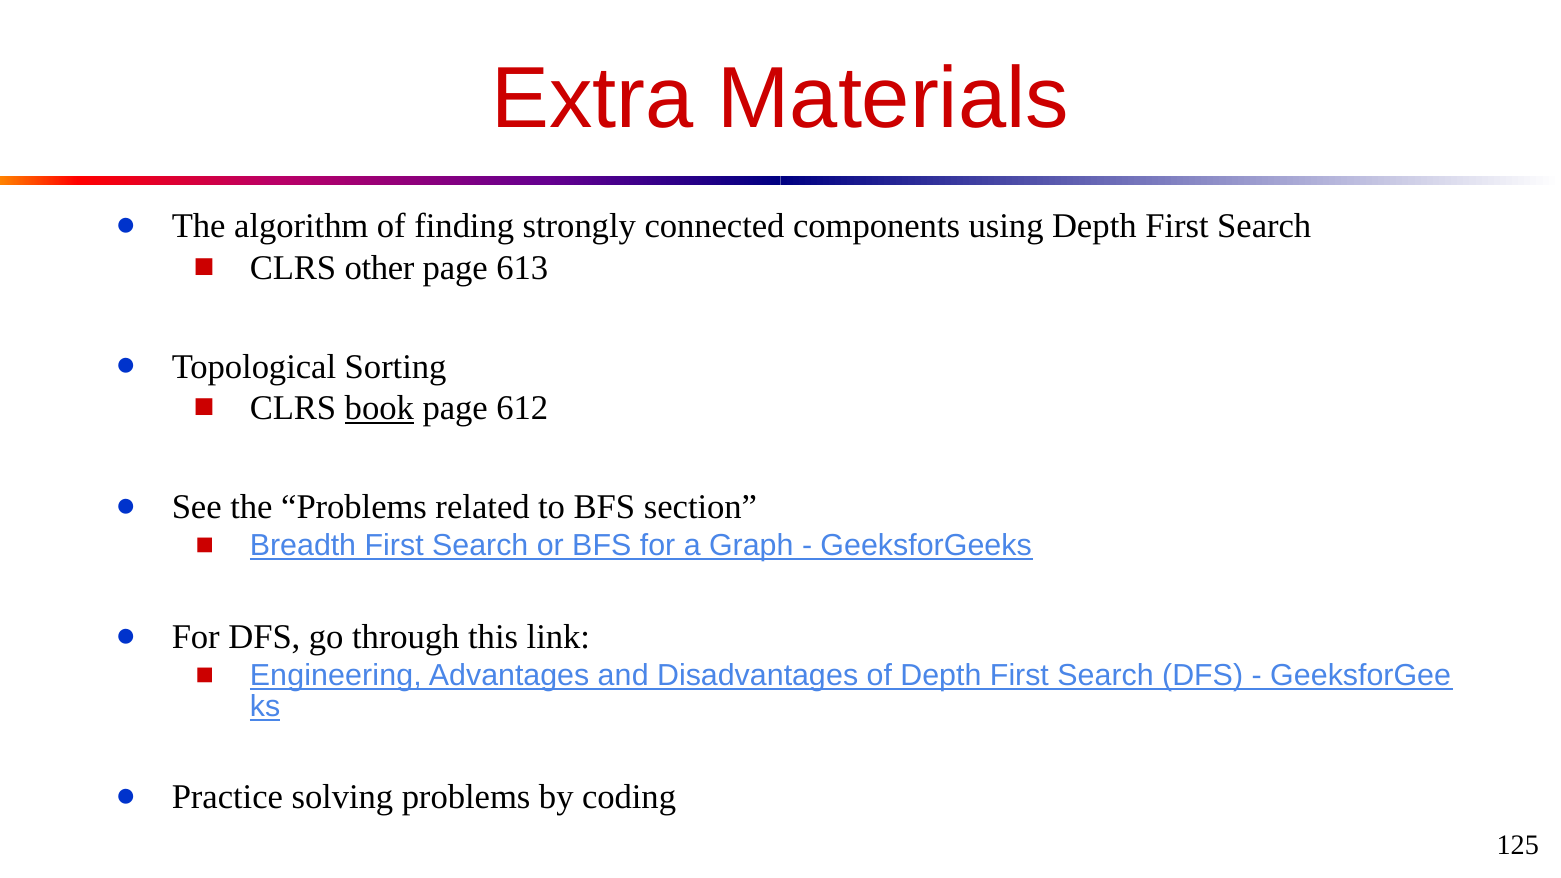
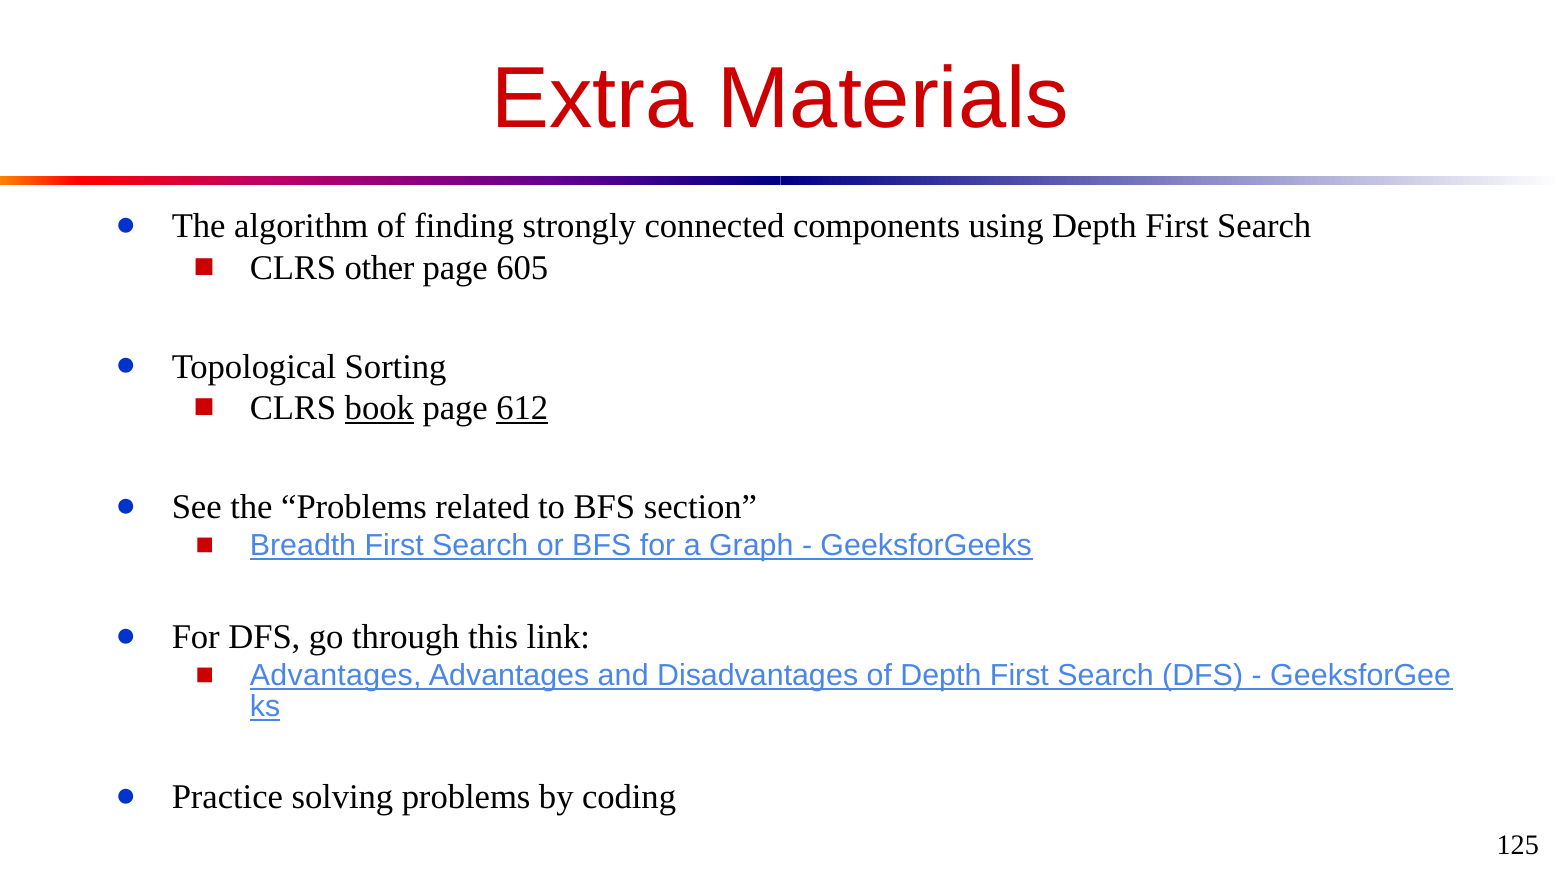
613: 613 -> 605 (522, 268)
612 underline: none -> present (522, 408)
Engineering: Engineering -> Advantages (336, 676)
